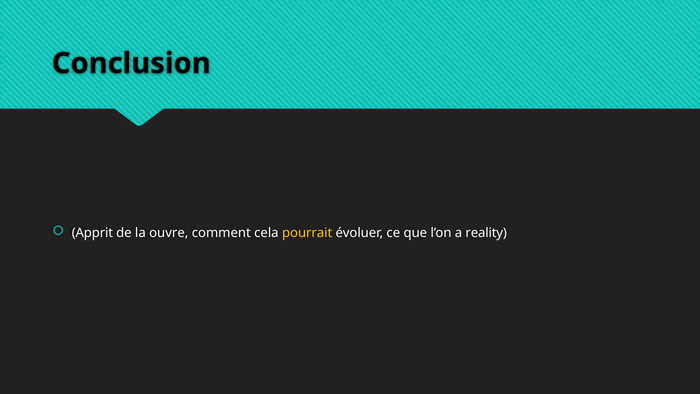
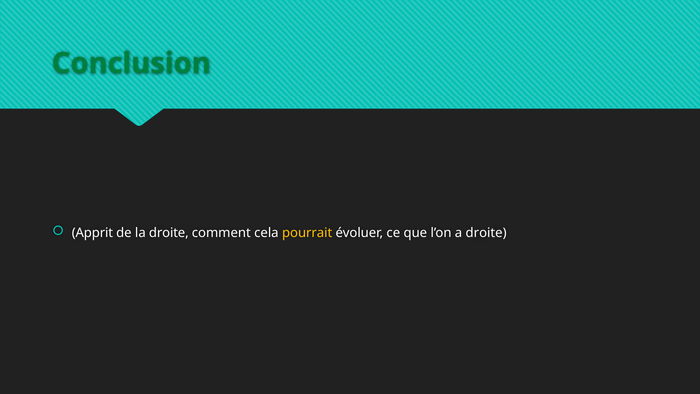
Conclusion colour: black -> green (131, 63)
la ouvre: ouvre -> droite (169, 233)
a reality: reality -> droite (486, 233)
